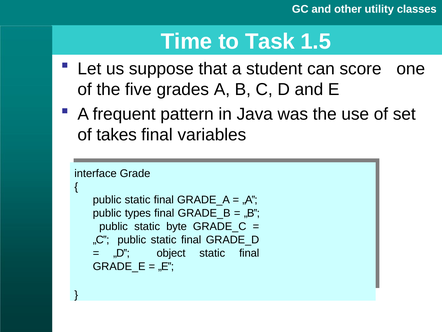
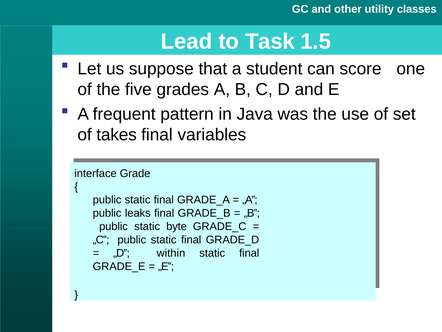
Time: Time -> Lead (187, 41)
types: types -> leaks (138, 213)
object: object -> within (171, 253)
